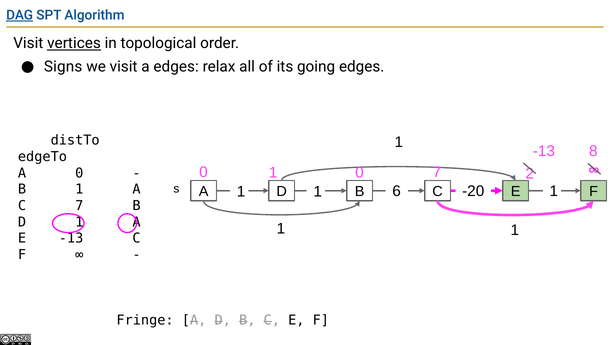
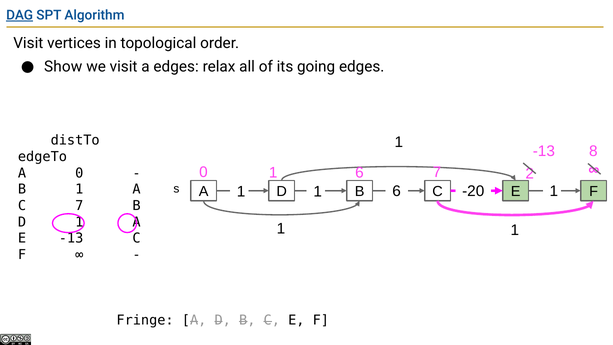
vertices underline: present -> none (74, 43)
Signs: Signs -> Show (63, 67)
0: 0 -> 6 (359, 173)
